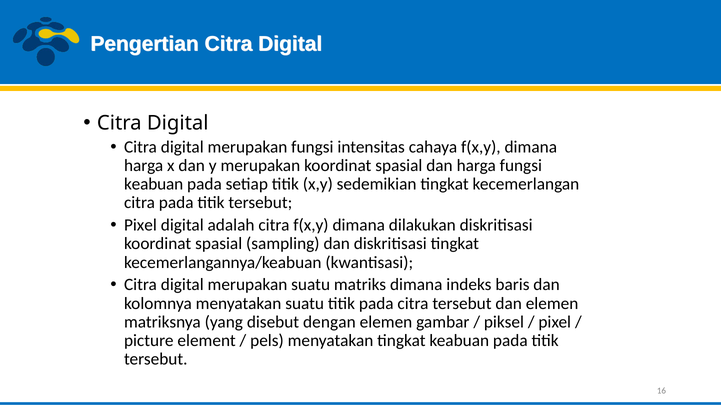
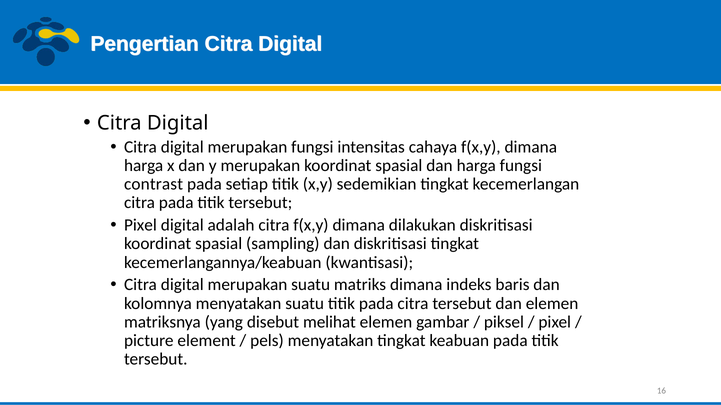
keabuan: keabuan -> contrast (154, 184)
dengan: dengan -> melihat (329, 322)
